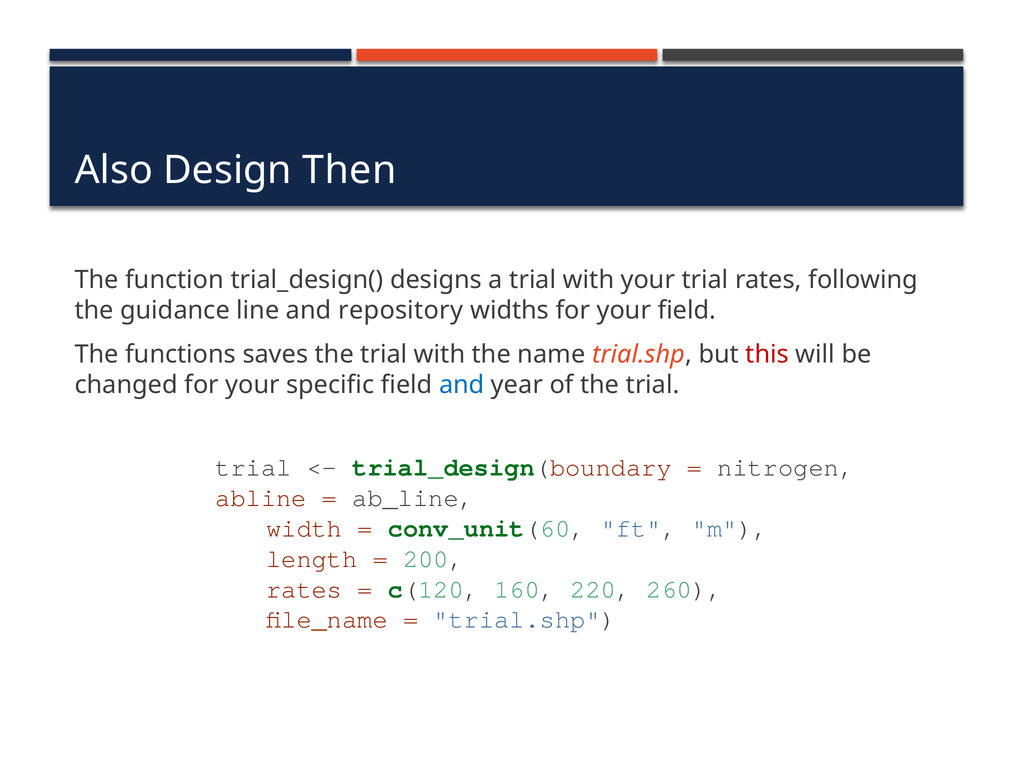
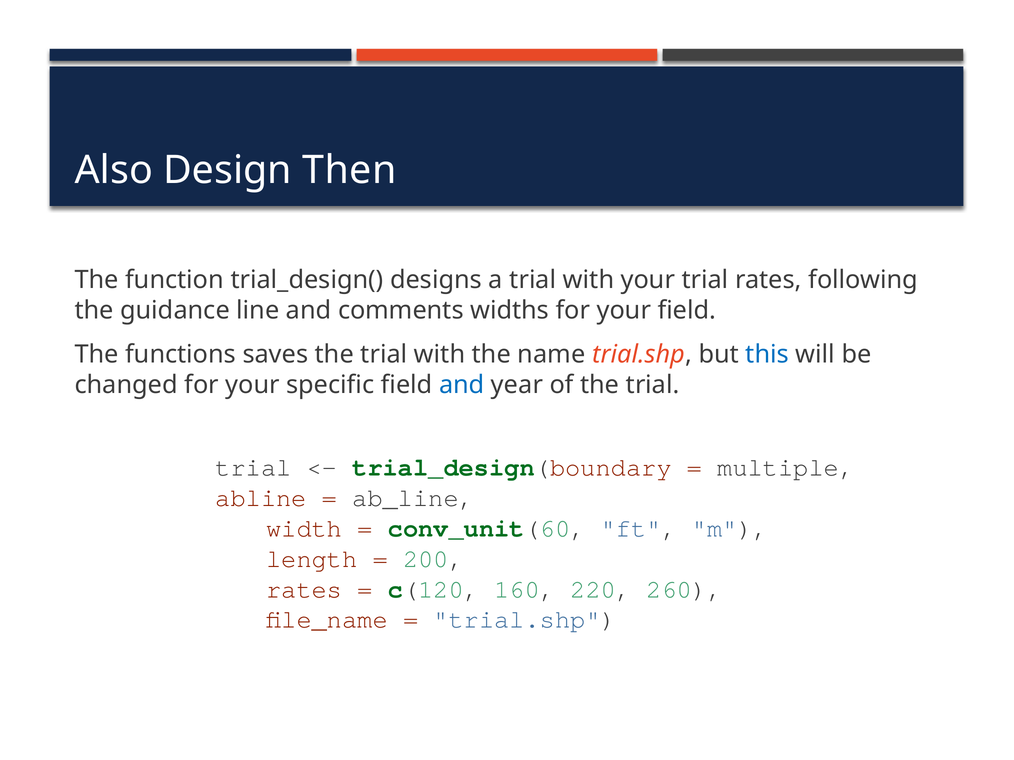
repository: repository -> comments (401, 311)
this colour: red -> blue (767, 355)
nitrogen: nitrogen -> multiple (786, 468)
